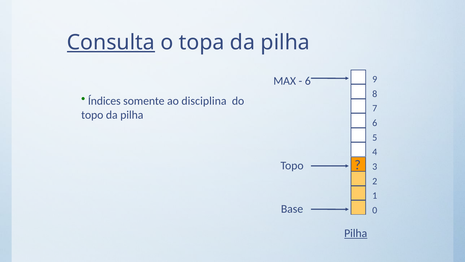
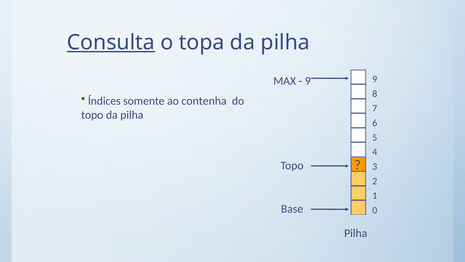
6: 6 -> 9 (308, 81)
disciplina: disciplina -> contenha (204, 101)
Pilha underline: present -> none (356, 233)
